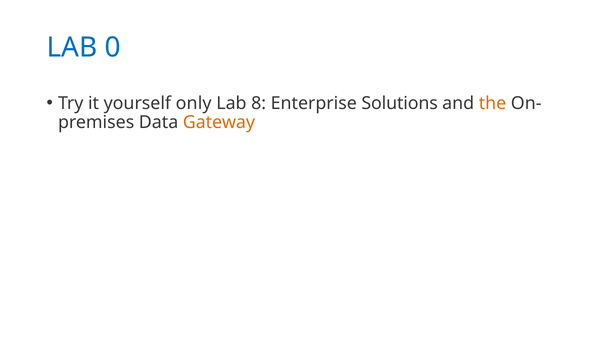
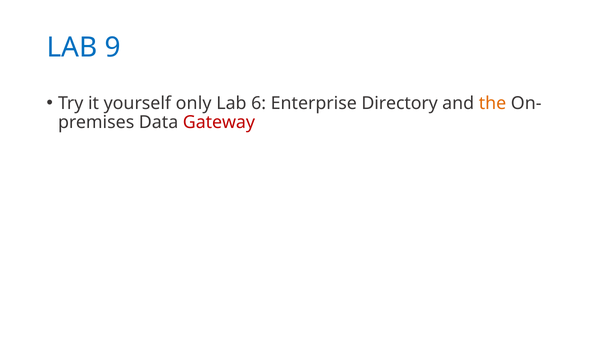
0: 0 -> 9 (113, 47)
8: 8 -> 6 (259, 103)
Solutions: Solutions -> Directory (400, 103)
Gateway colour: orange -> red (219, 122)
